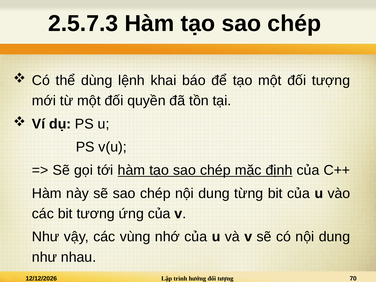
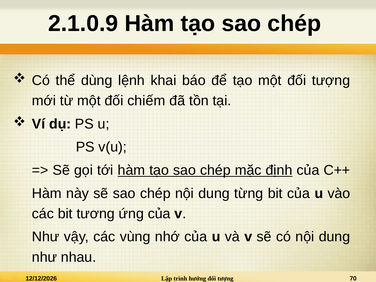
2.5.7.3: 2.5.7.3 -> 2.1.0.9 (83, 24)
quyền: quyền -> chiếm (146, 101)
